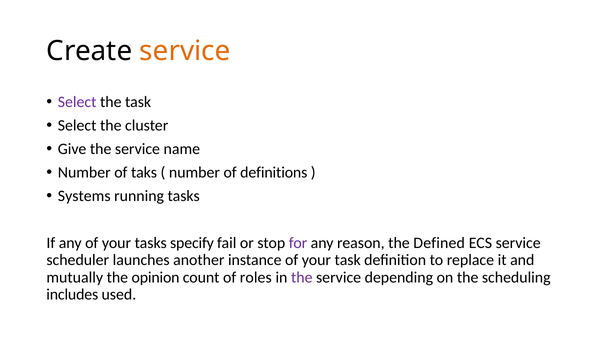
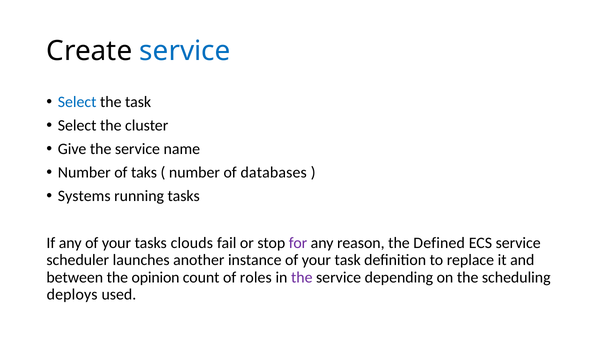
service colour: orange -> blue (185, 51)
Select colour: purple -> blue (77, 102)
definitions: definitions -> databases (274, 172)
specify: specify -> clouds (192, 243)
mutually: mutually -> between (75, 277)
includes: includes -> deploys (72, 294)
